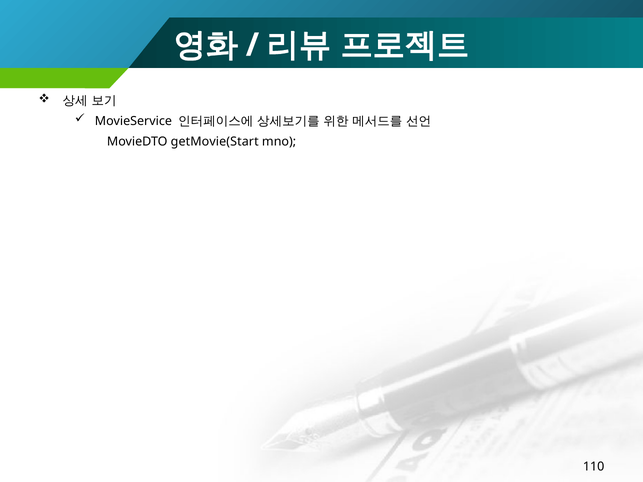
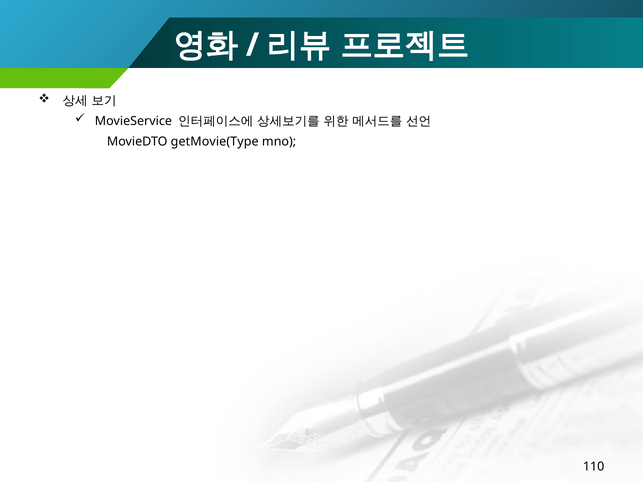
getMovie(Start: getMovie(Start -> getMovie(Type (215, 142)
